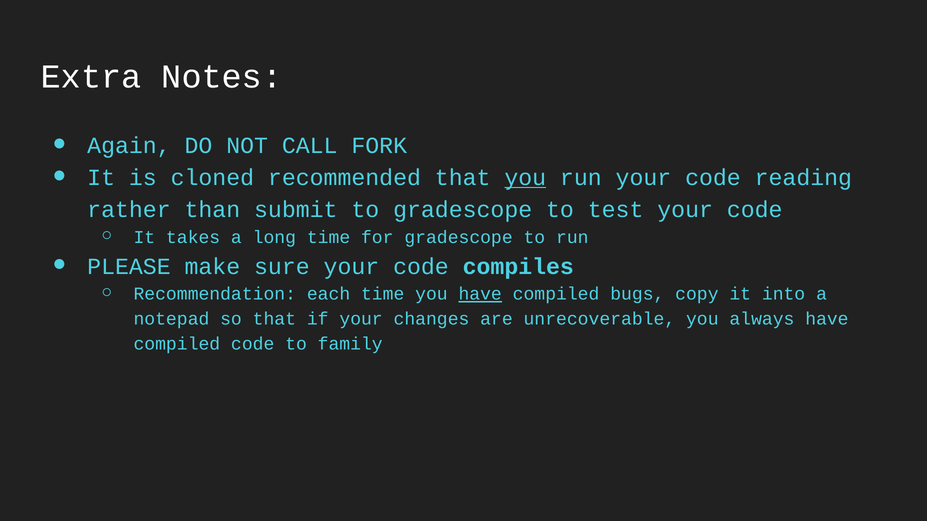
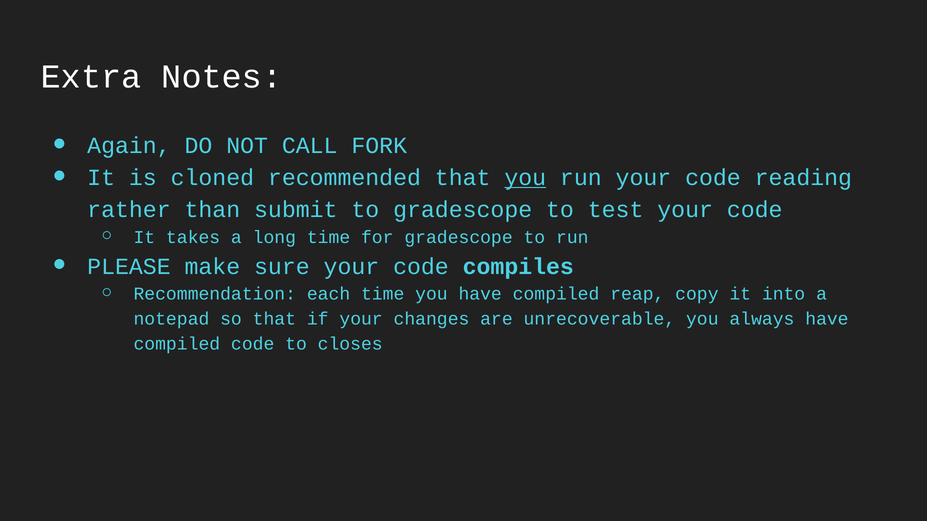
have underline: present -> none (480, 294)
bugs: bugs -> reap (637, 294)
family: family -> closes (350, 344)
